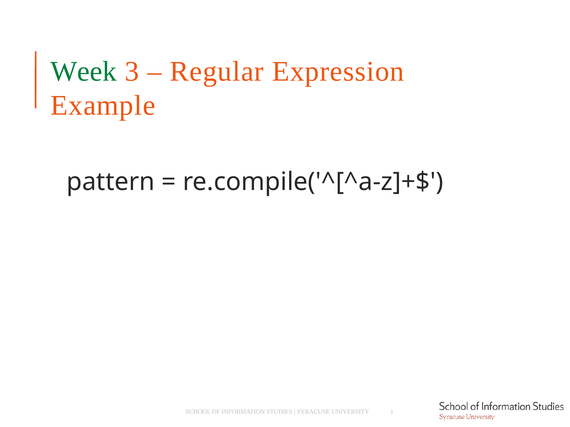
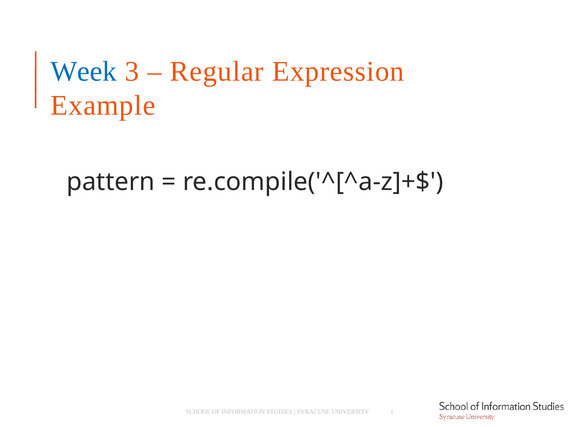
Week colour: green -> blue (84, 71)
